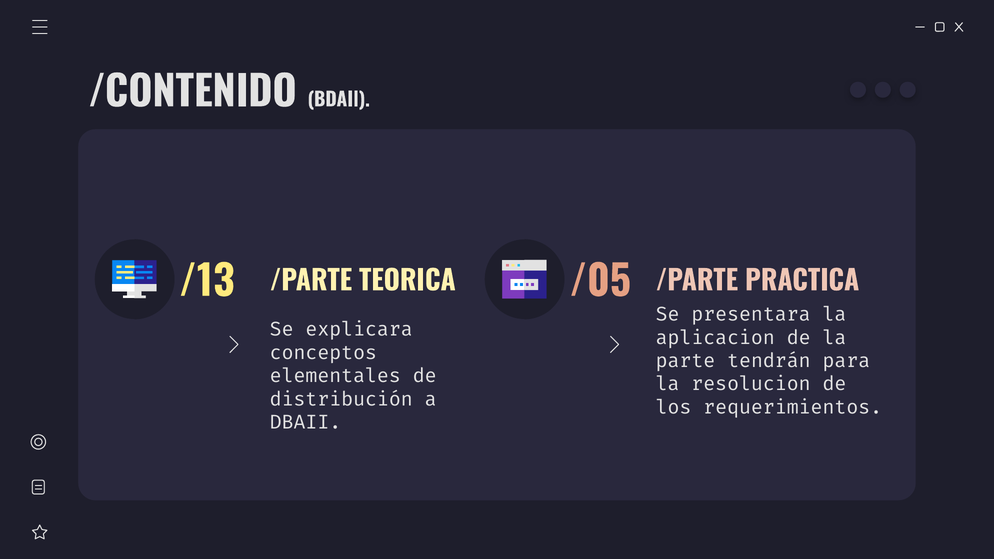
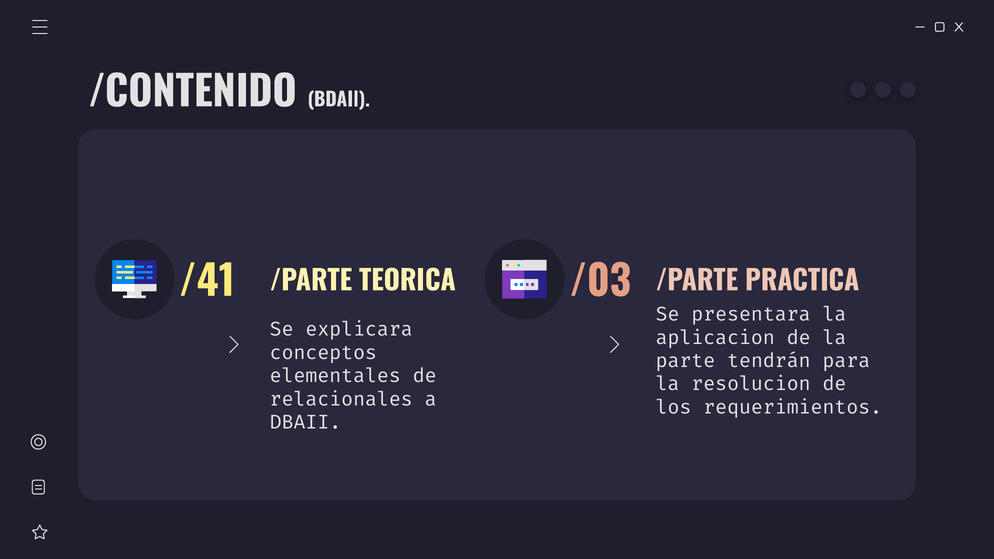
/13: /13 -> /41 (207, 282)
/05: /05 -> /03 (600, 282)
distribución: distribución -> relacionales (341, 399)
